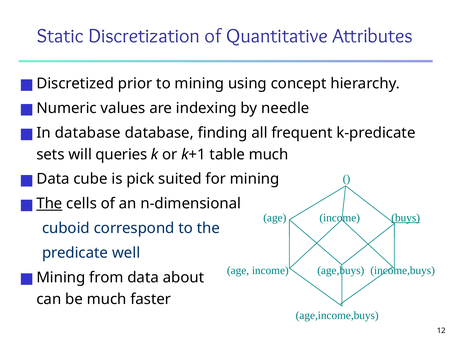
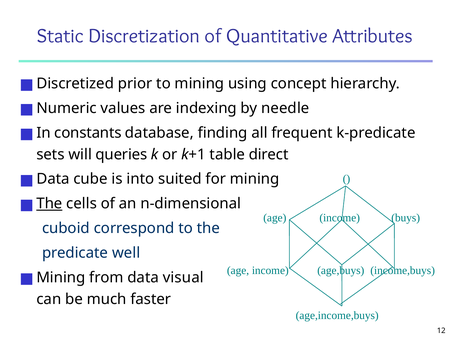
In database: database -> constants (88, 133)
table much: much -> direct (269, 154)
pick: pick -> into (140, 179)
buys underline: present -> none (406, 218)
about: about -> visual (183, 277)
